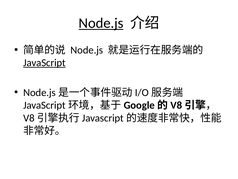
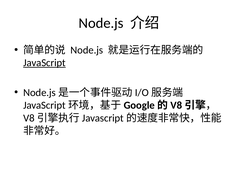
Node.js underline: present -> none (101, 23)
